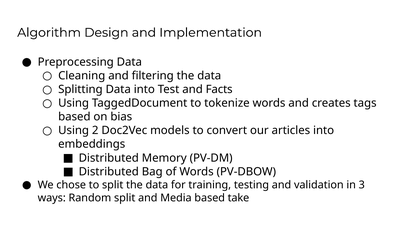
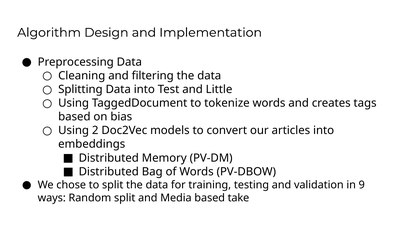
Facts: Facts -> Little (219, 89)
3: 3 -> 9 (362, 185)
